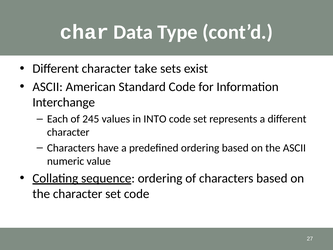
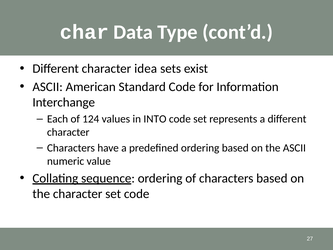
take: take -> idea (146, 69)
245: 245 -> 124 (91, 119)
